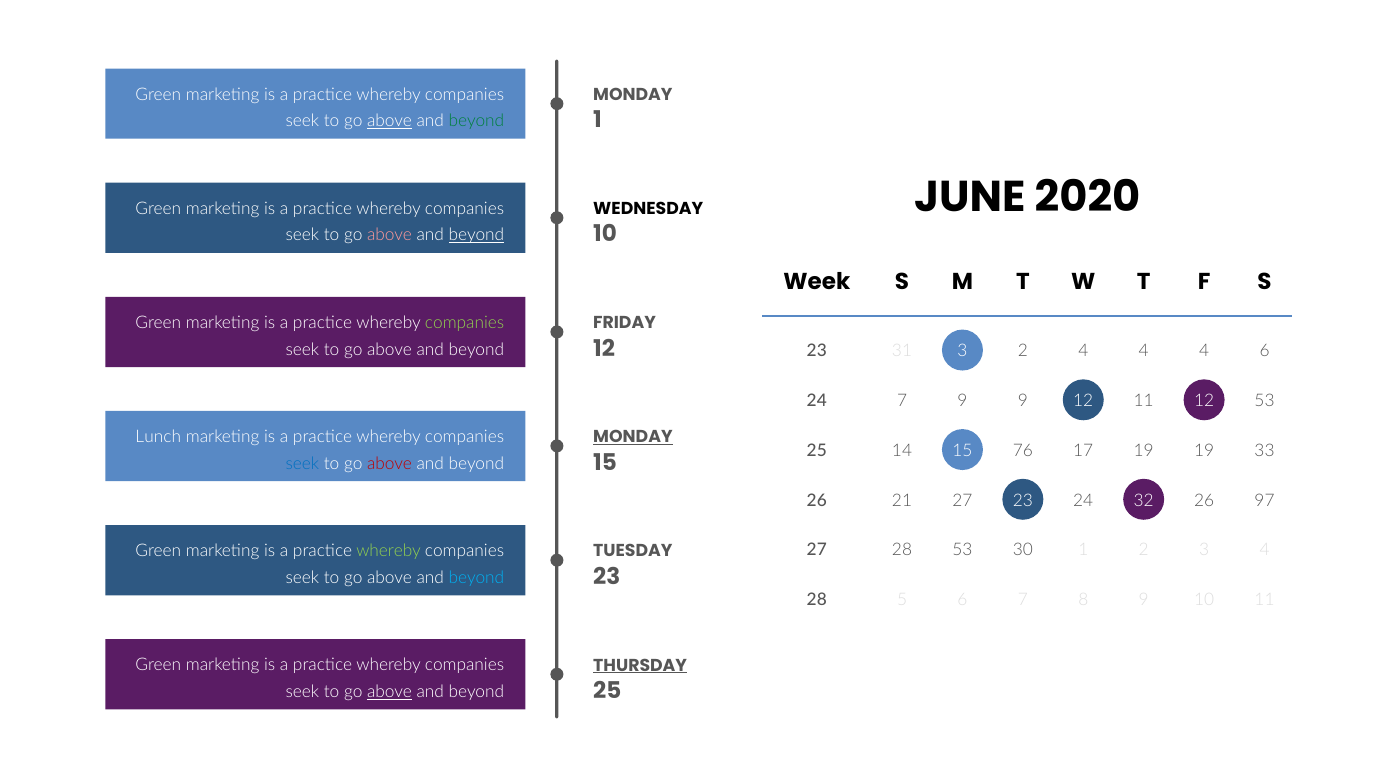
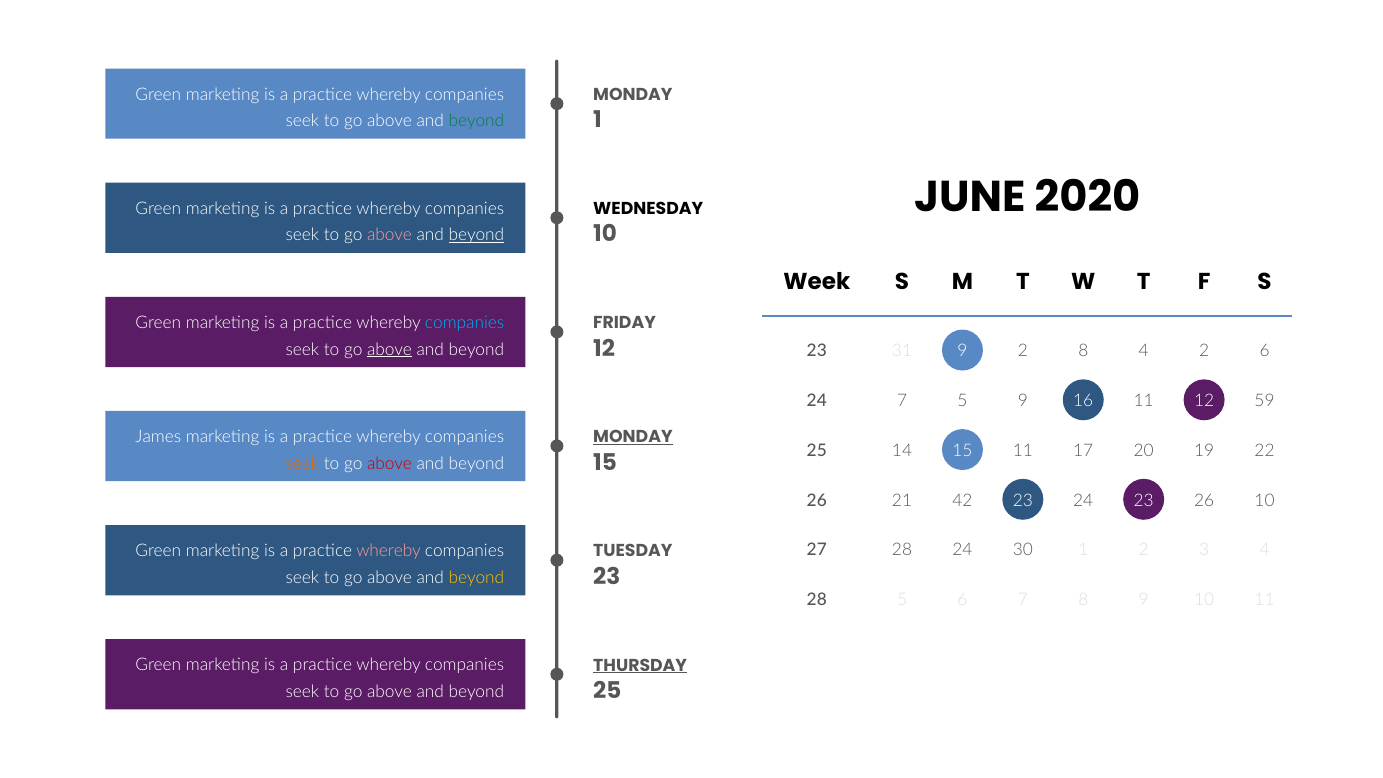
above underline: present -> none (390, 121)
companies colour: light green -> light blue (465, 323)
above underline: none -> present (390, 349)
31 3: 3 -> 9 (962, 351)
2 4: 4 -> 8 (1083, 351)
4: 4 -> 2 (1204, 351)
7 9: 9 -> 5 (962, 401)
9 12: 12 -> 16 (1083, 401)
12 53: 53 -> 59 (1265, 401)
Lunch: Lunch -> James (158, 437)
15 76: 76 -> 11 (1023, 451)
17 19: 19 -> 20 (1144, 451)
33: 33 -> 22 (1265, 451)
seek colour: blue -> orange (302, 463)
21 27: 27 -> 42 (962, 501)
24 32: 32 -> 23 (1144, 501)
26 97: 97 -> 10 (1265, 501)
28 53: 53 -> 24 (962, 550)
whereby colour: light green -> pink (389, 551)
beyond colour: light blue -> yellow (476, 578)
above underline: present -> none (390, 692)
